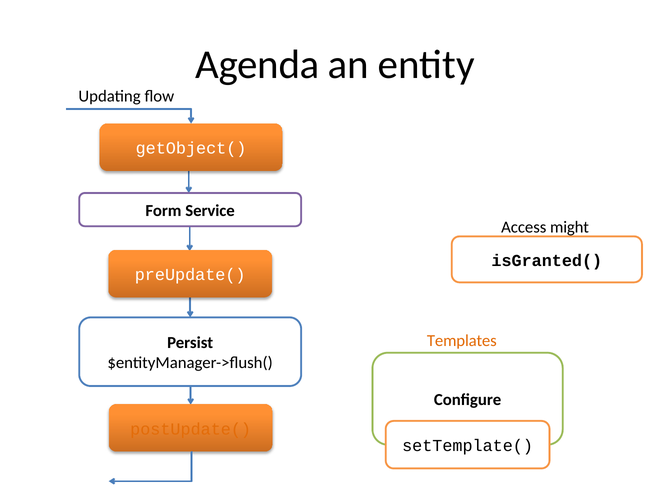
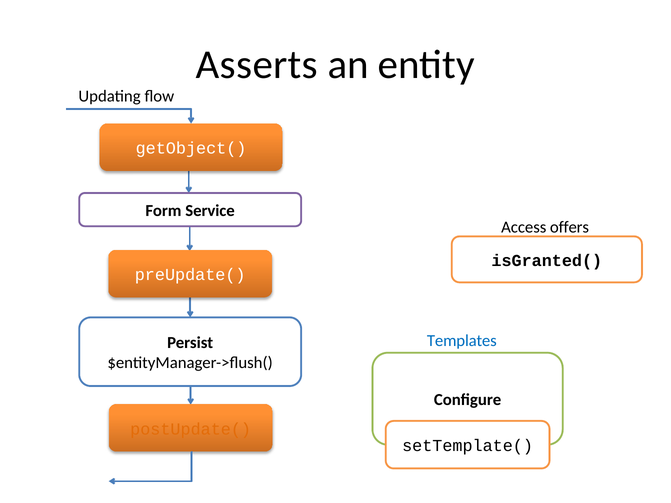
Agenda: Agenda -> Asserts (257, 65)
might: might -> offers (569, 227)
Templates colour: orange -> blue (462, 341)
